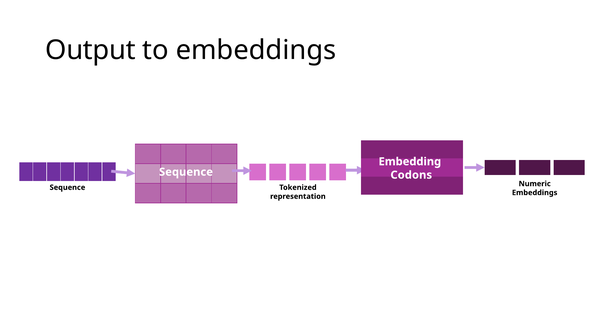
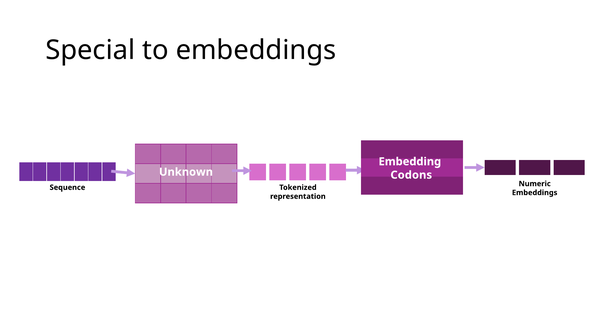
Output: Output -> Special (90, 50)
Sequence: Sequence -> Unknown (186, 172)
